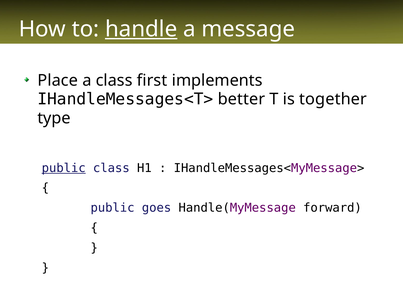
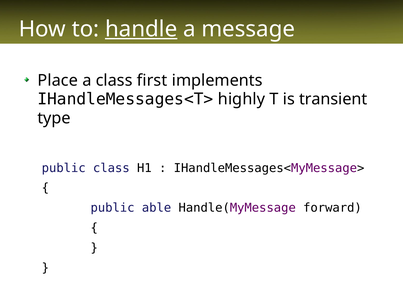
better: better -> highly (242, 99)
together: together -> transient (333, 99)
public underline: present -> none (64, 168)
goes: goes -> able (157, 208)
